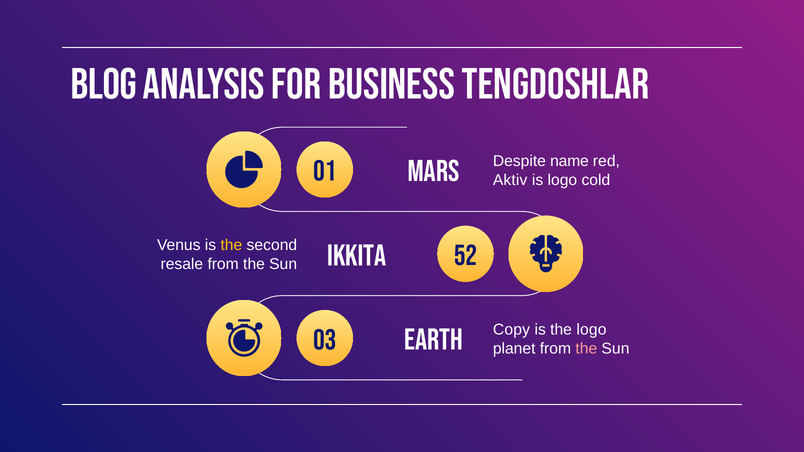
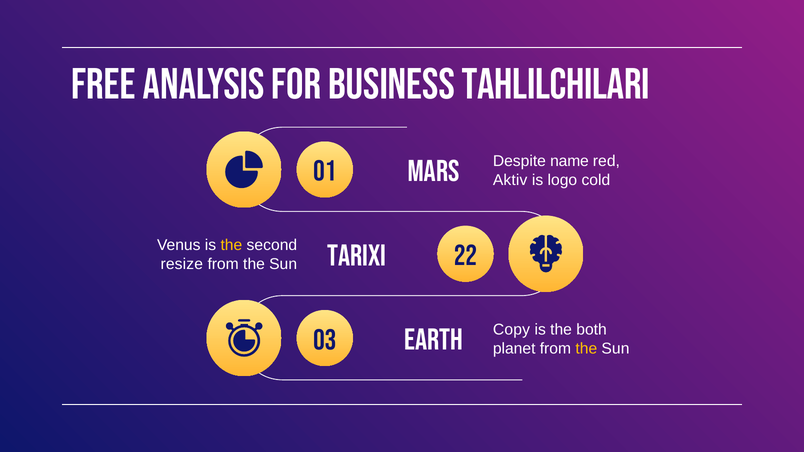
BLOG: BLOG -> FREE (104, 85)
TENGDOSHLAR: TENGDOSHLAR -> TAHLILCHILARI (556, 85)
ikkita: ikkita -> tarixi (357, 256)
resale: resale -> resize (182, 264)
52: 52 -> 22 (465, 256)
the logo: logo -> both (592, 330)
the colour: pink -> yellow (586, 349)
